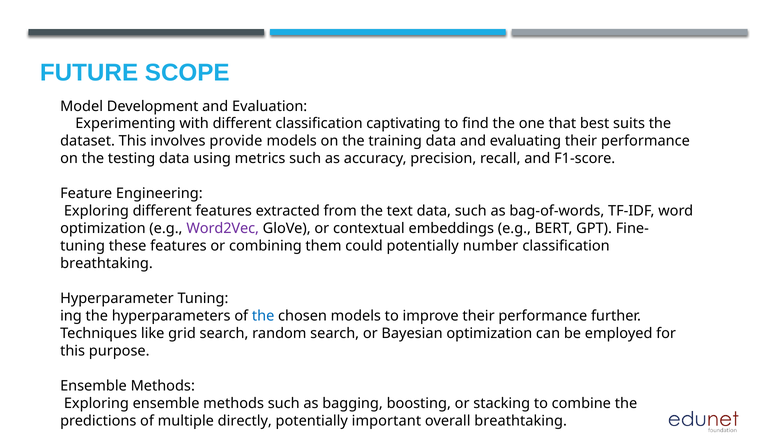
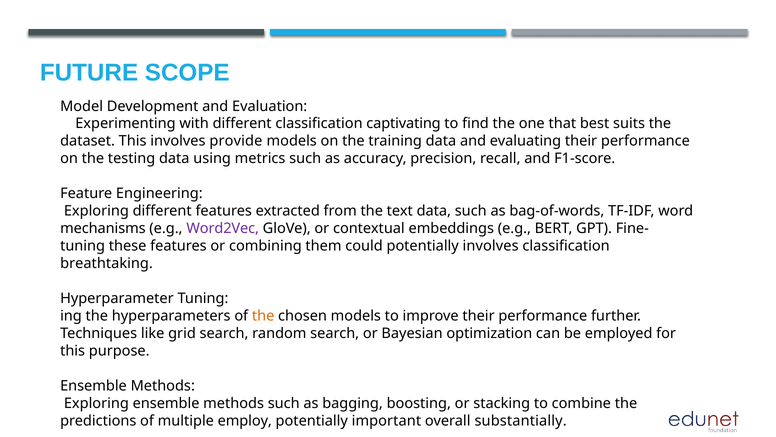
optimization: optimization -> mechanisms (103, 228)
potentially number: number -> involves (491, 246)
the colour: blue -> orange (263, 316)
directly: directly -> employ (245, 420)
overall breathtaking: breathtaking -> substantially (521, 420)
